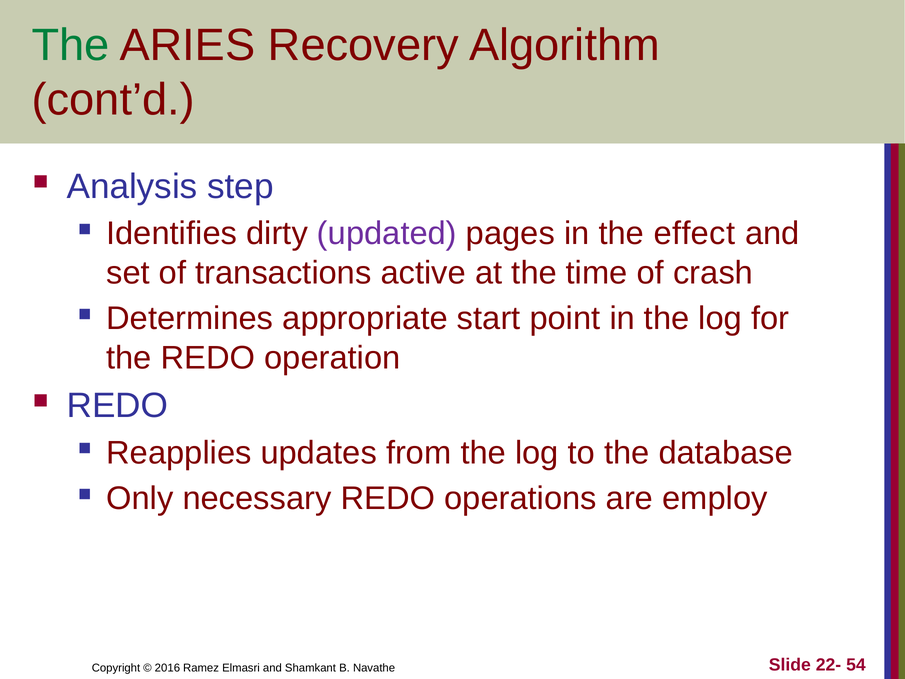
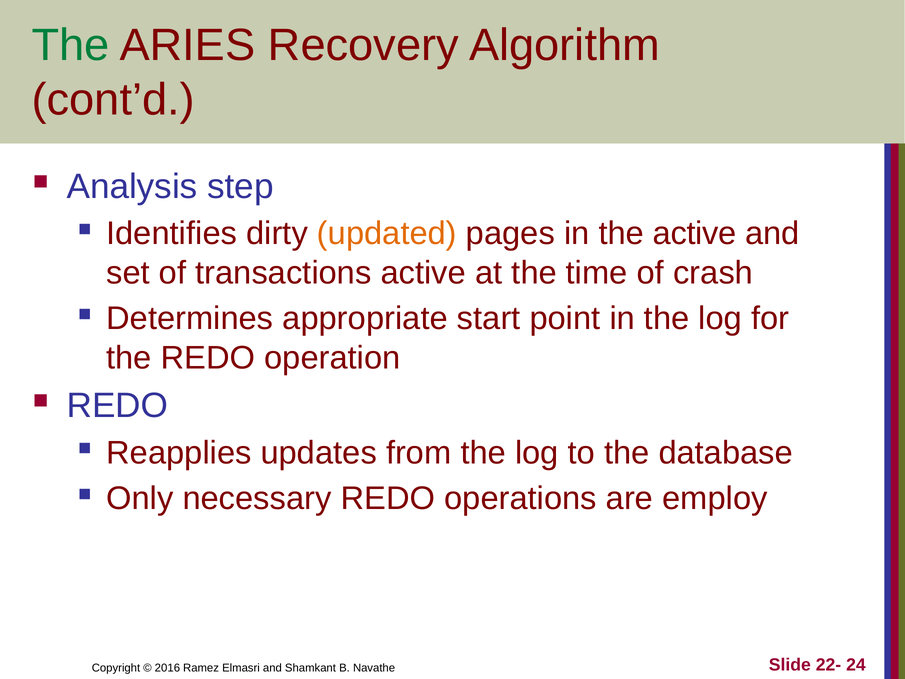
updated colour: purple -> orange (387, 234)
the effect: effect -> active (695, 234)
54: 54 -> 24 (856, 665)
